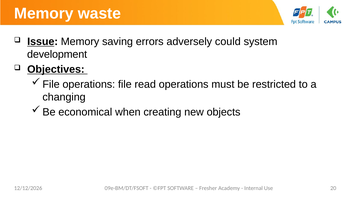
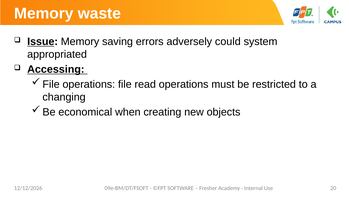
development: development -> appropriated (57, 54)
Objectives: Objectives -> Accessing (56, 69)
